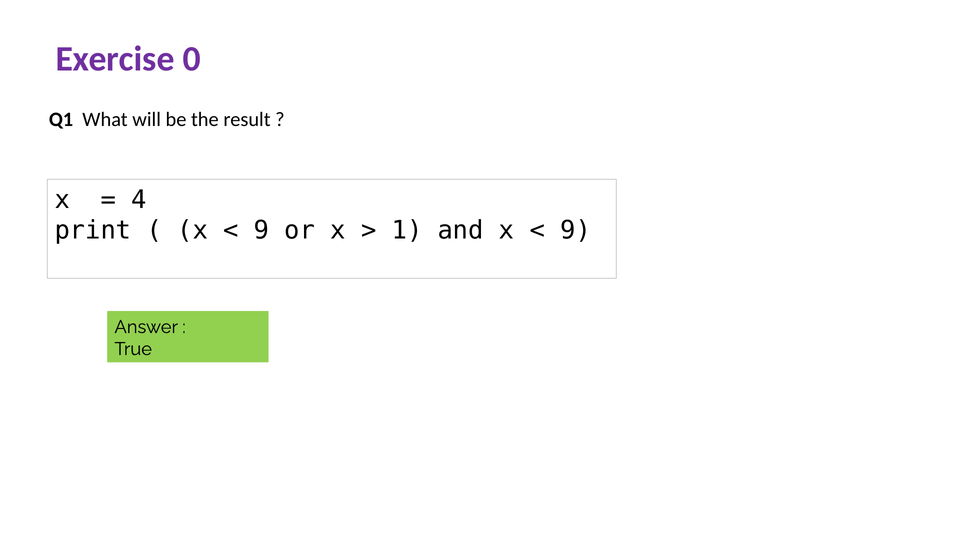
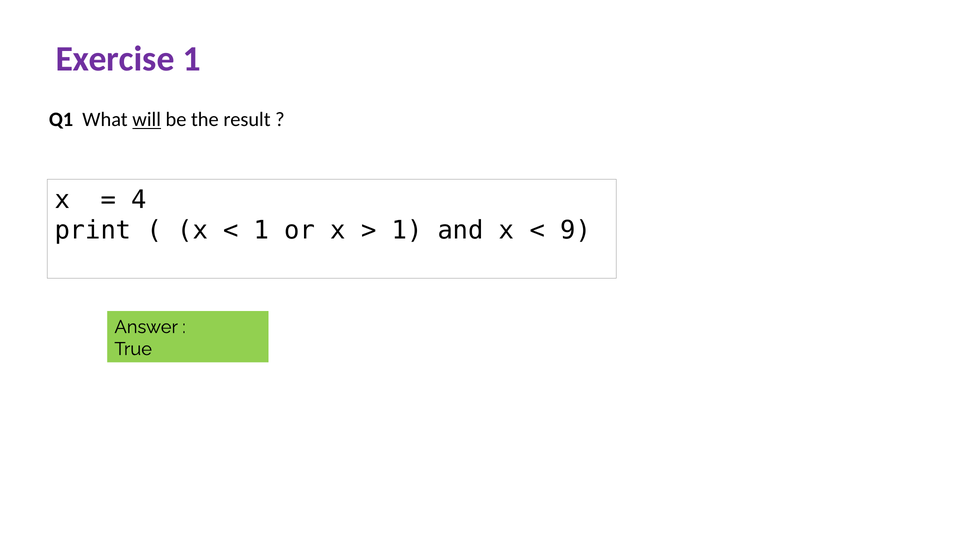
Exercise 0: 0 -> 1 (192, 59)
will underline: none -> present (147, 120)
9: 9 -> 1 (261, 230)
